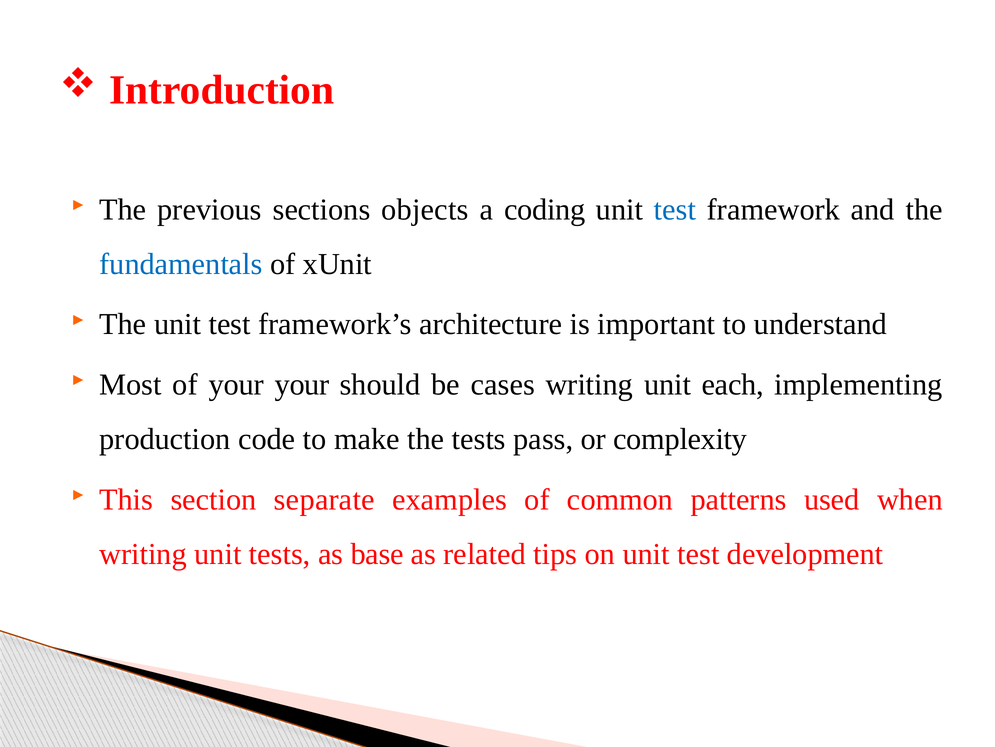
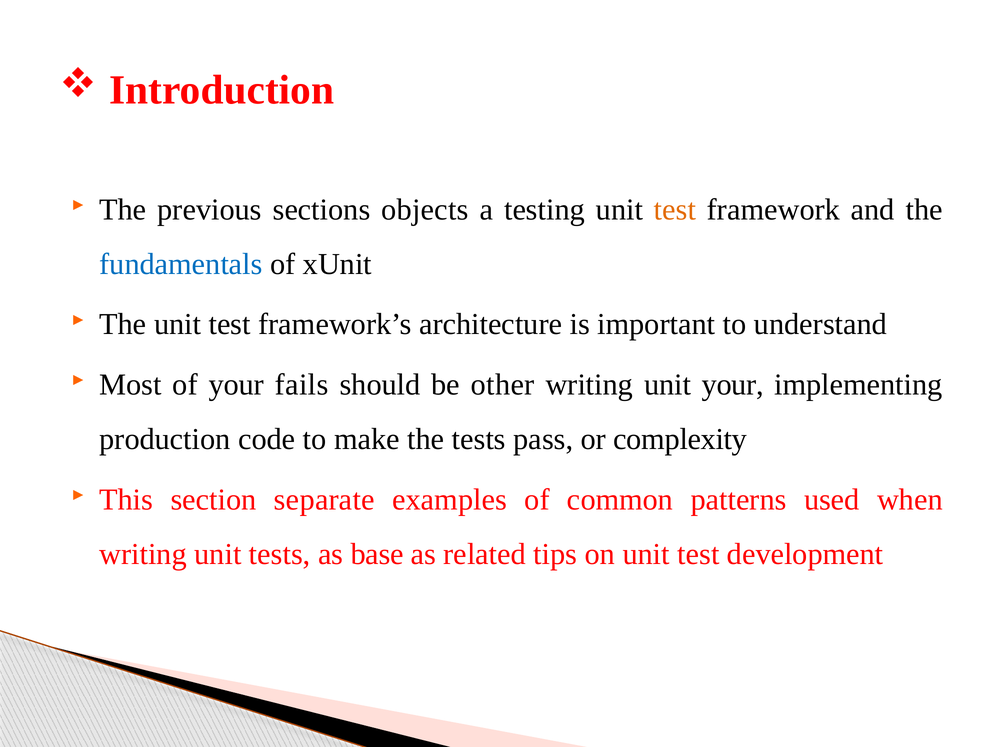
coding: coding -> testing (545, 209)
test colour: blue -> orange (675, 209)
your your: your -> fails (302, 384)
cases: cases -> other (503, 384)
unit each: each -> your (733, 384)
